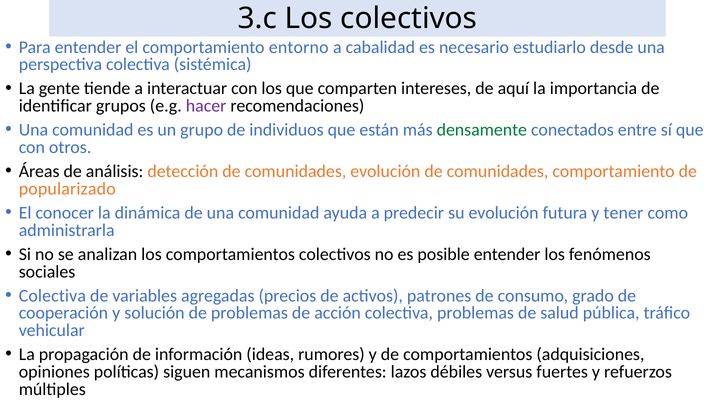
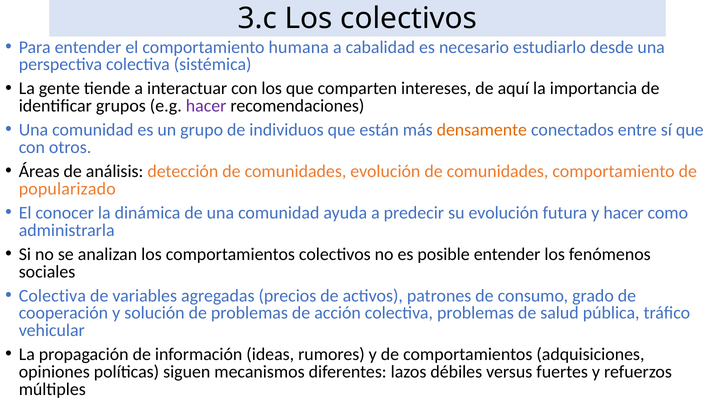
entorno: entorno -> humana (299, 47)
densamente colour: green -> orange (482, 130)
y tener: tener -> hacer (623, 213)
